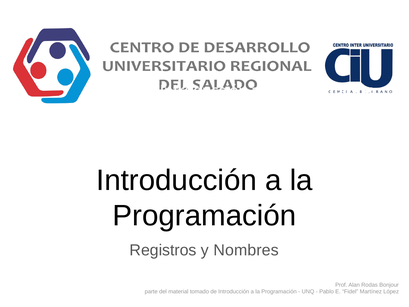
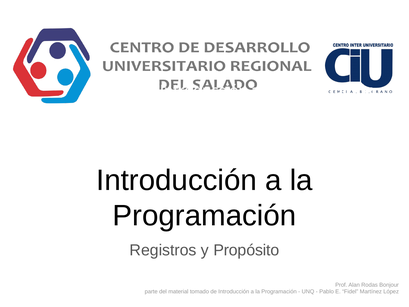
Nombres: Nombres -> Propósito (246, 250)
